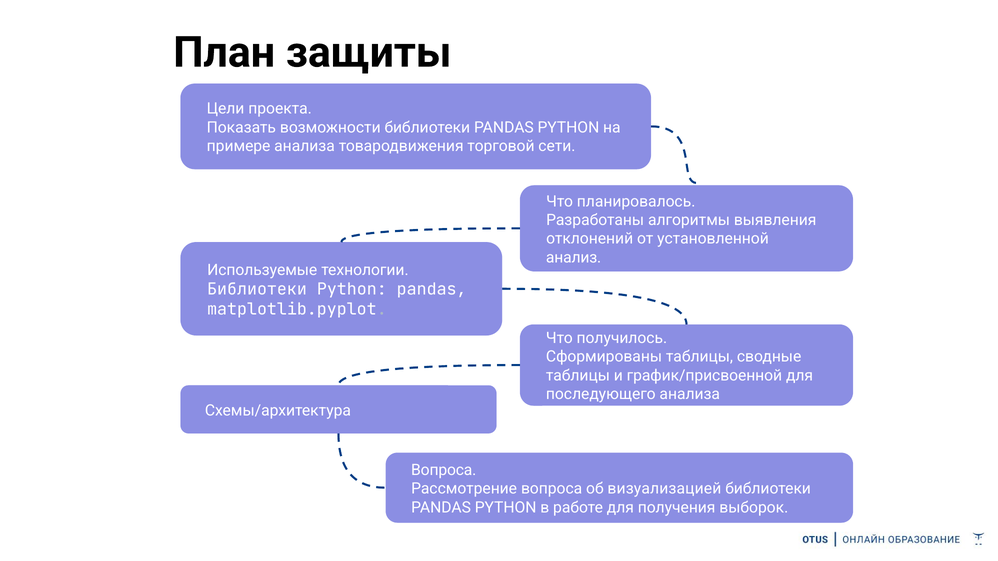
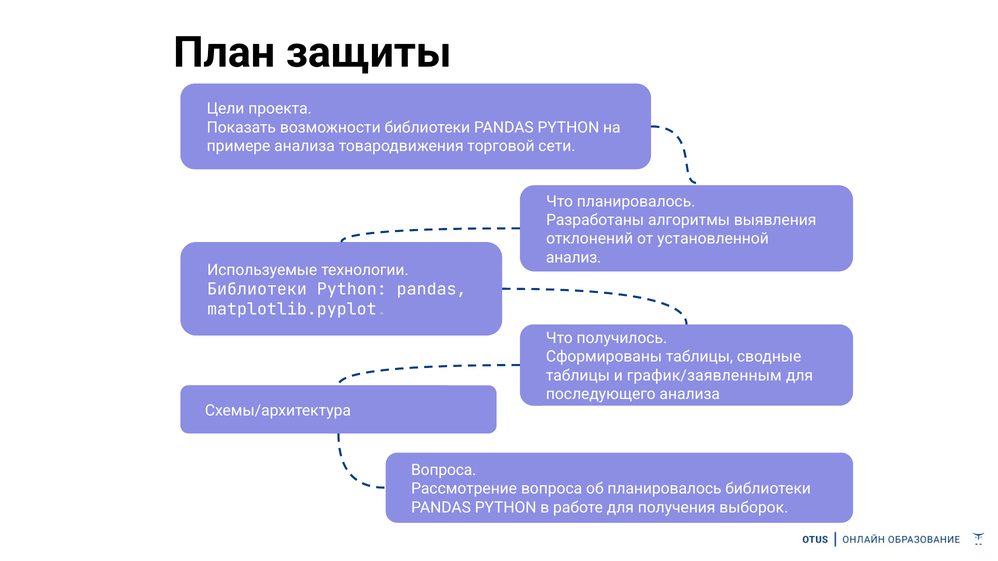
график/присвоенной: график/присвоенной -> график/заявленным (704, 376)
об визуализацией: визуализацией -> планировалось (665, 489)
